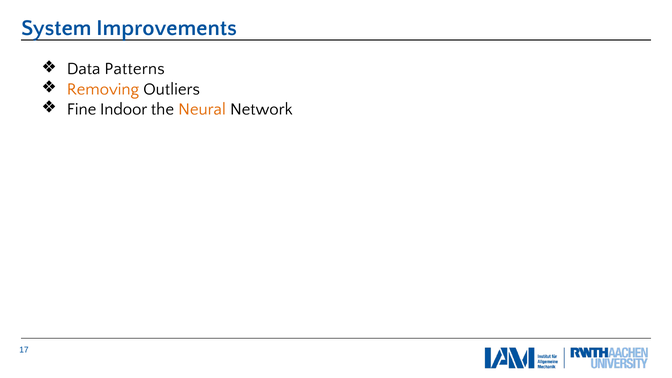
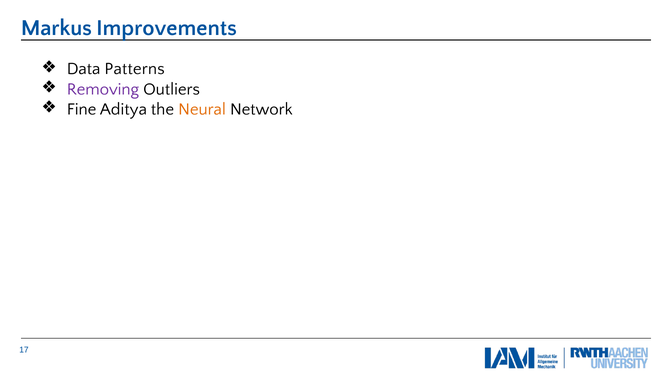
System: System -> Markus (56, 28)
Removing colour: orange -> purple (103, 89)
Indoor: Indoor -> Aditya (123, 109)
